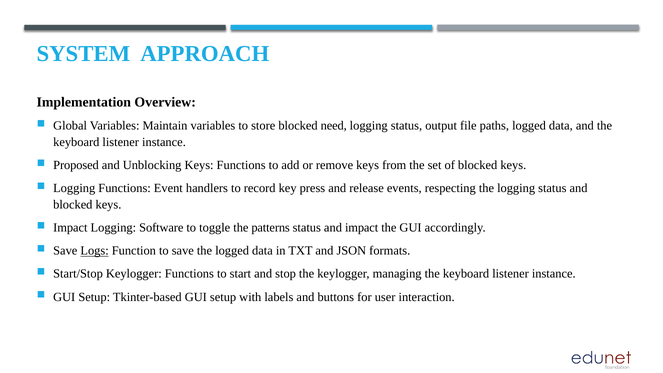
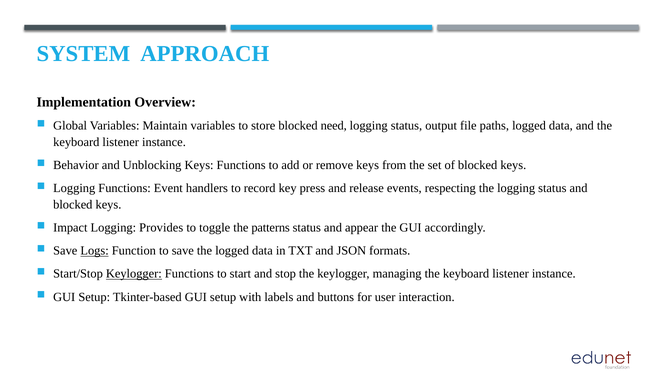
Proposed: Proposed -> Behavior (76, 165)
Software: Software -> Provides (161, 228)
and impact: impact -> appear (362, 228)
Keylogger underline: none -> present (134, 274)
